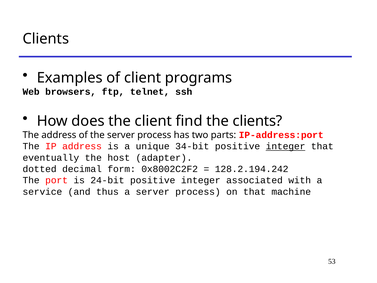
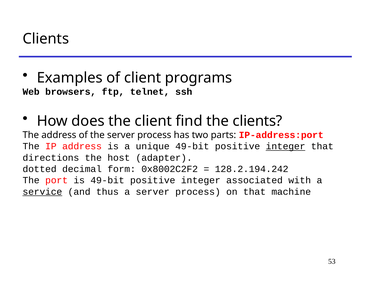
unique 34-bit: 34-bit -> 49-bit (192, 146)
eventually: eventually -> directions (51, 158)
is 24-bit: 24-bit -> 49-bit (107, 180)
service underline: none -> present (42, 191)
